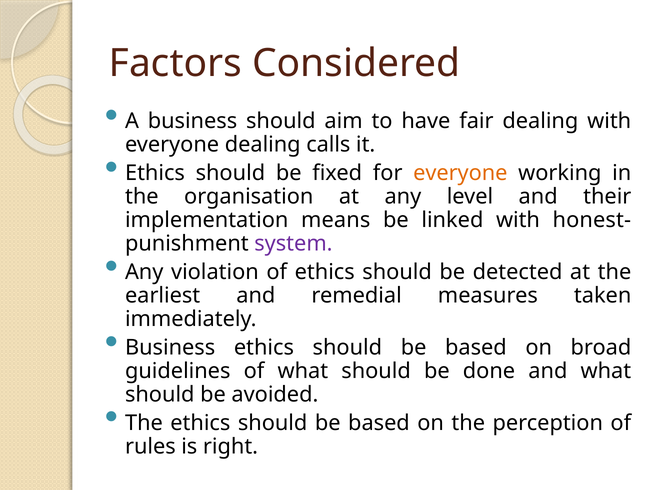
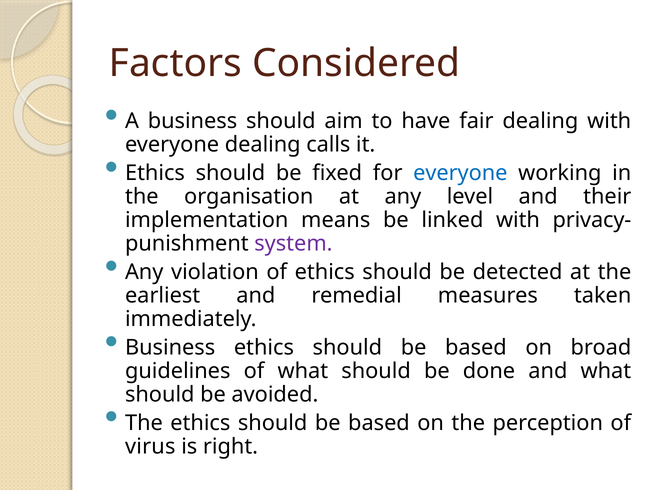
everyone colour: orange -> blue (460, 173)
honest-: honest- -> privacy- (592, 220)
rules: rules -> virus (150, 446)
